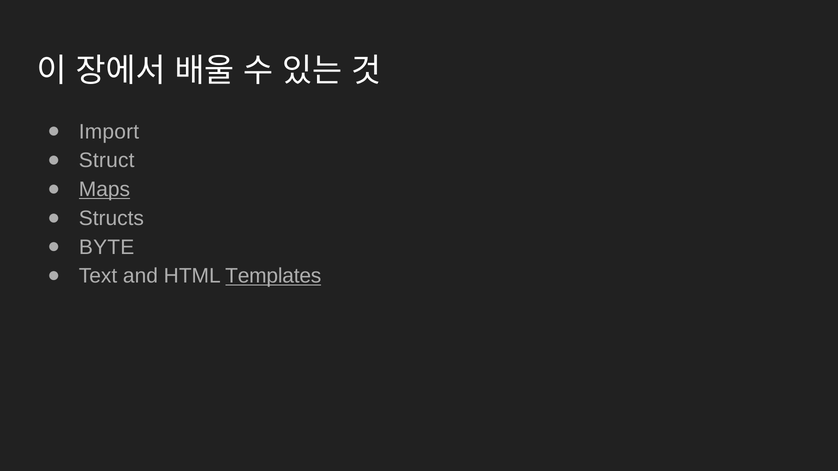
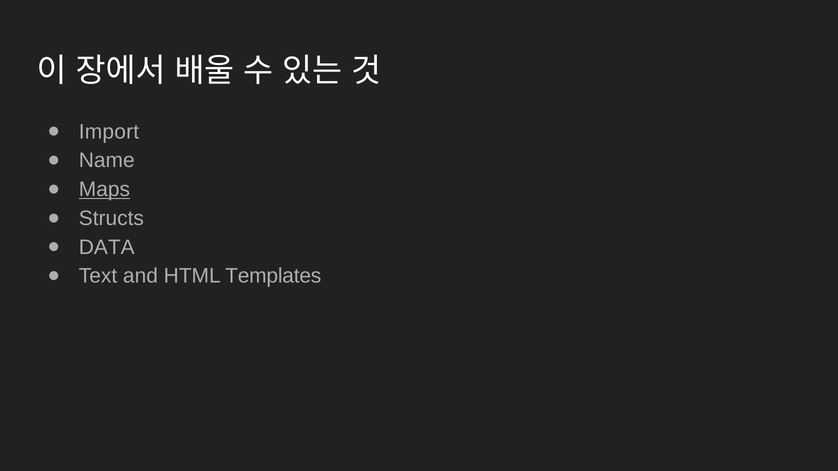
Struct: Struct -> Name (107, 161)
BYTE: BYTE -> DATA (107, 247)
Templates underline: present -> none (273, 276)
